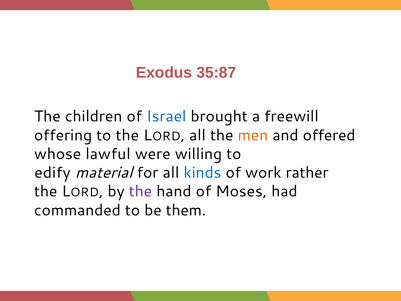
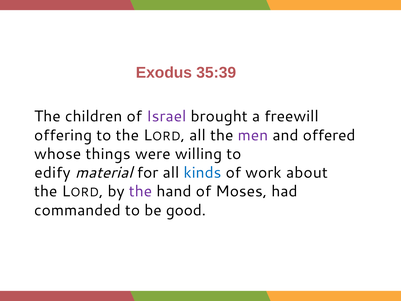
35:87: 35:87 -> 35:39 (216, 73)
Israel colour: blue -> purple (166, 116)
men colour: orange -> purple (253, 135)
lawful: lawful -> things (108, 154)
rather: rather -> about (307, 173)
them: them -> good (186, 210)
